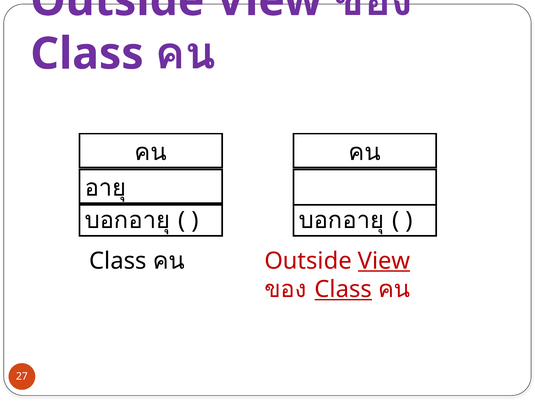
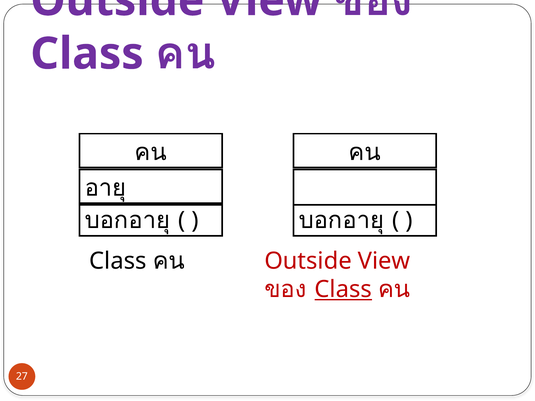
View underline: present -> none (384, 261)
